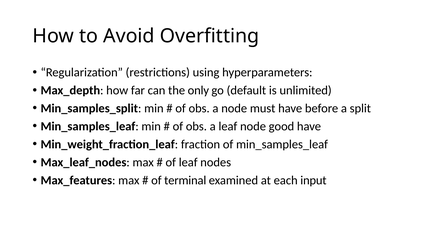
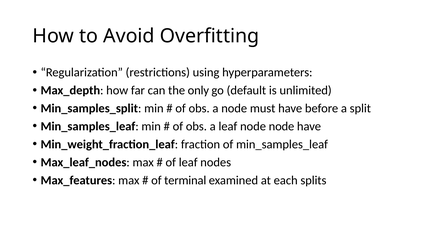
node good: good -> node (282, 126)
input: input -> splits (313, 180)
